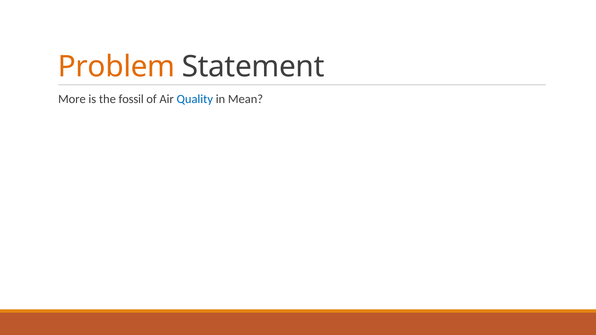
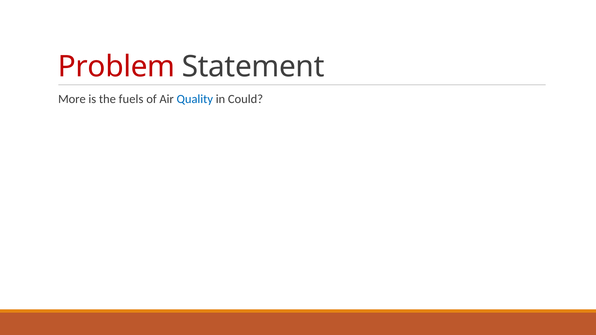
Problem colour: orange -> red (117, 67)
fossil: fossil -> fuels (131, 99)
Mean: Mean -> Could (245, 99)
